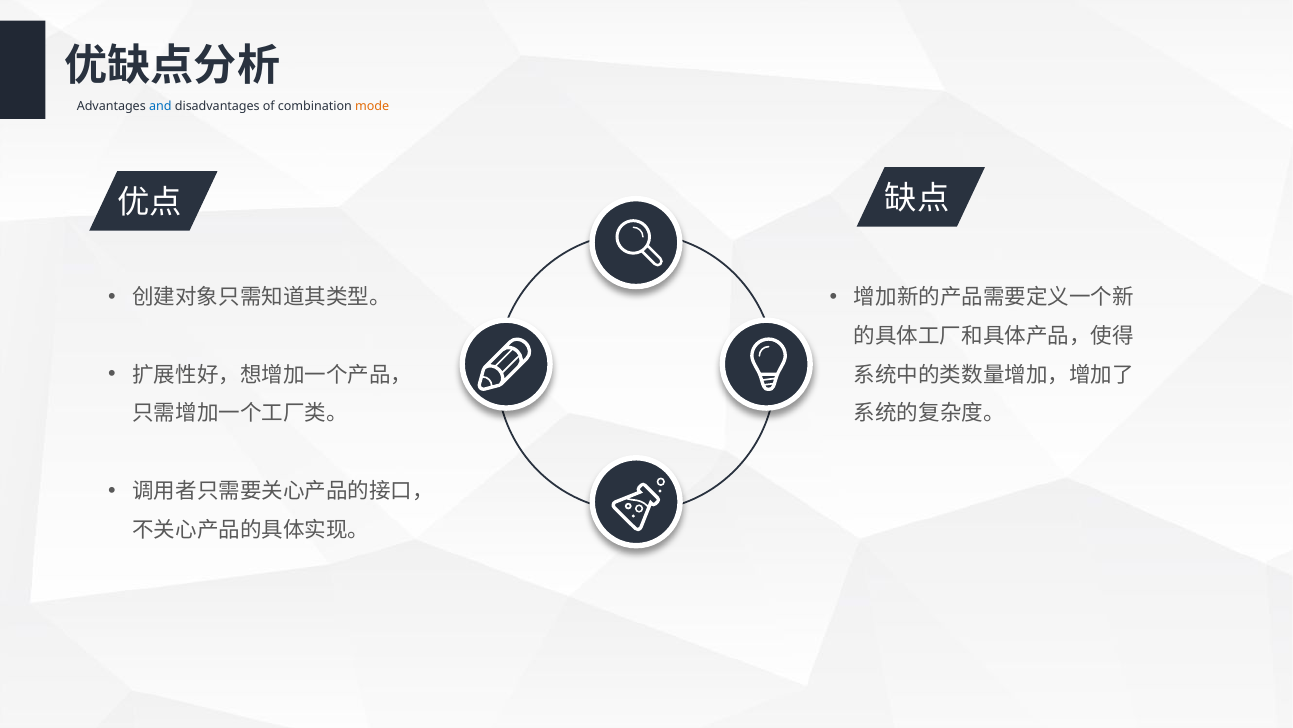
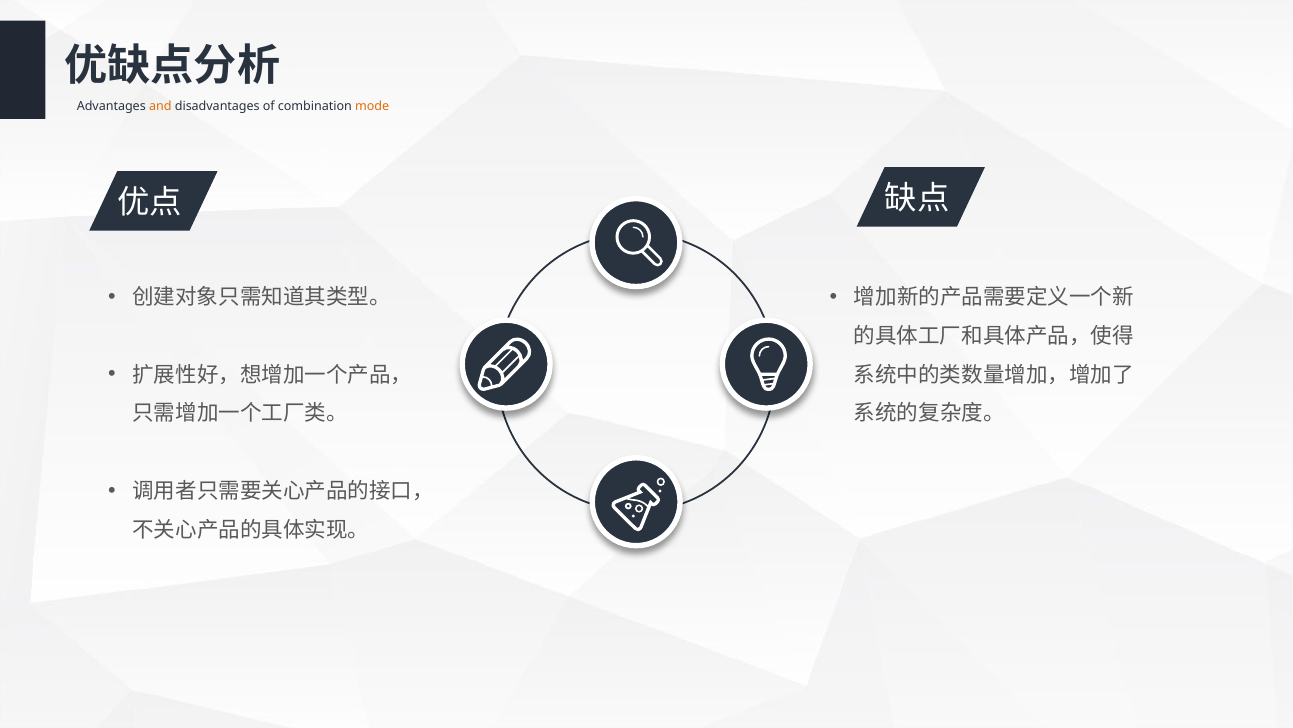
and colour: blue -> orange (160, 107)
